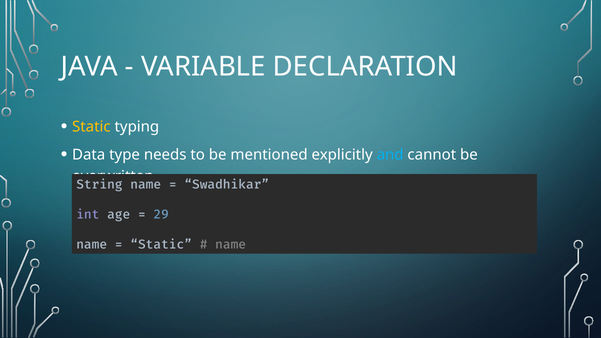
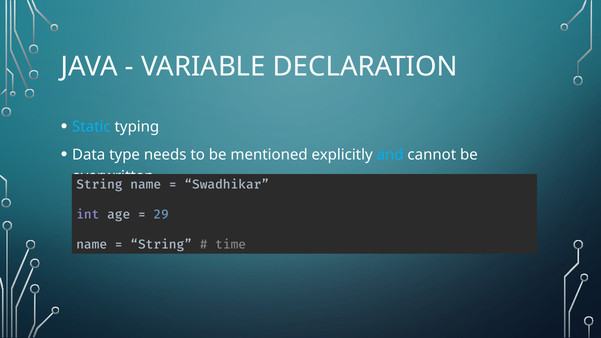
Static colour: yellow -> light blue (91, 127)
Static: Static -> String (161, 245)
name: name -> time (231, 245)
